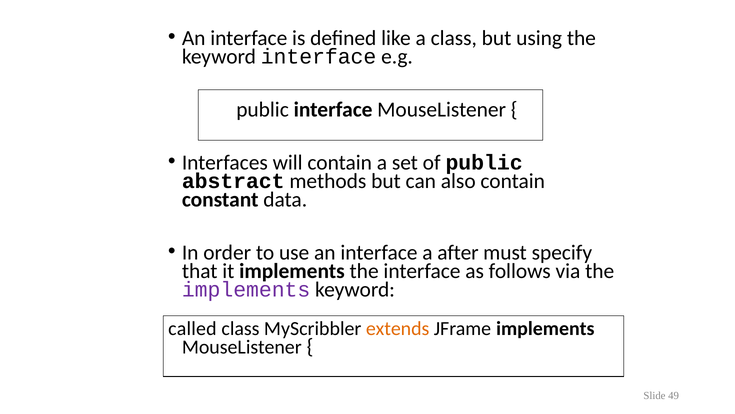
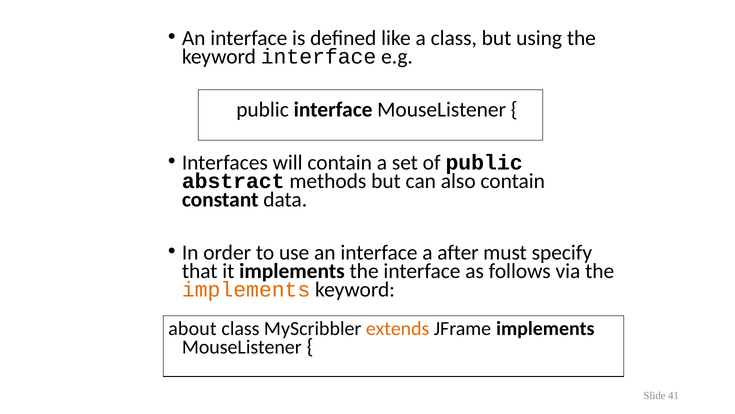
implements colour: purple -> orange (246, 289)
called: called -> about (192, 328)
49: 49 -> 41 (674, 395)
